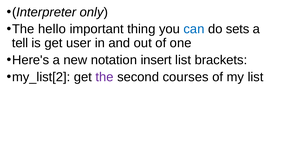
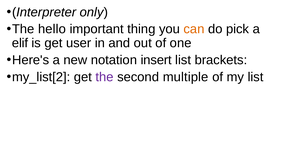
can colour: blue -> orange (194, 29)
sets: sets -> pick (238, 29)
tell: tell -> elif (20, 43)
courses: courses -> multiple (186, 77)
